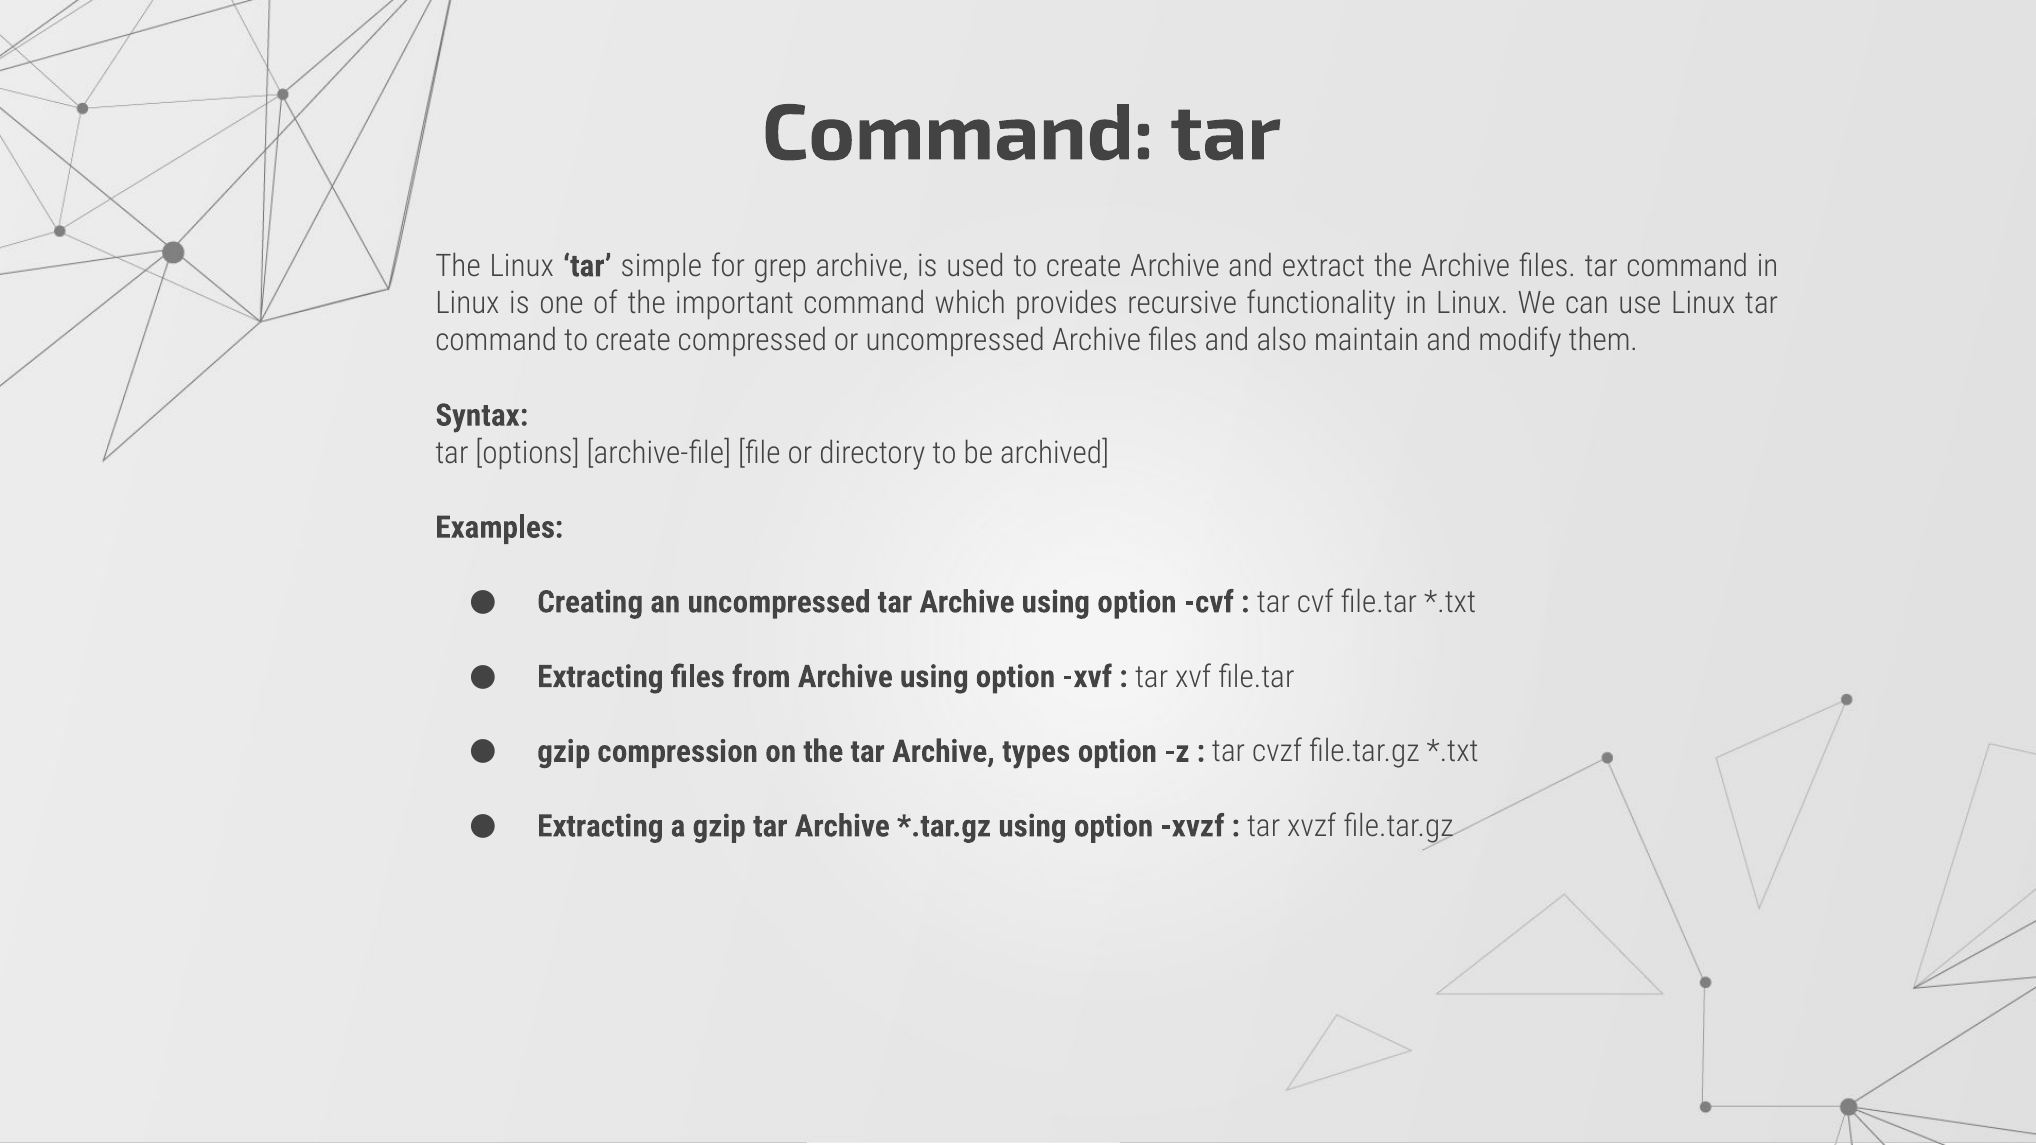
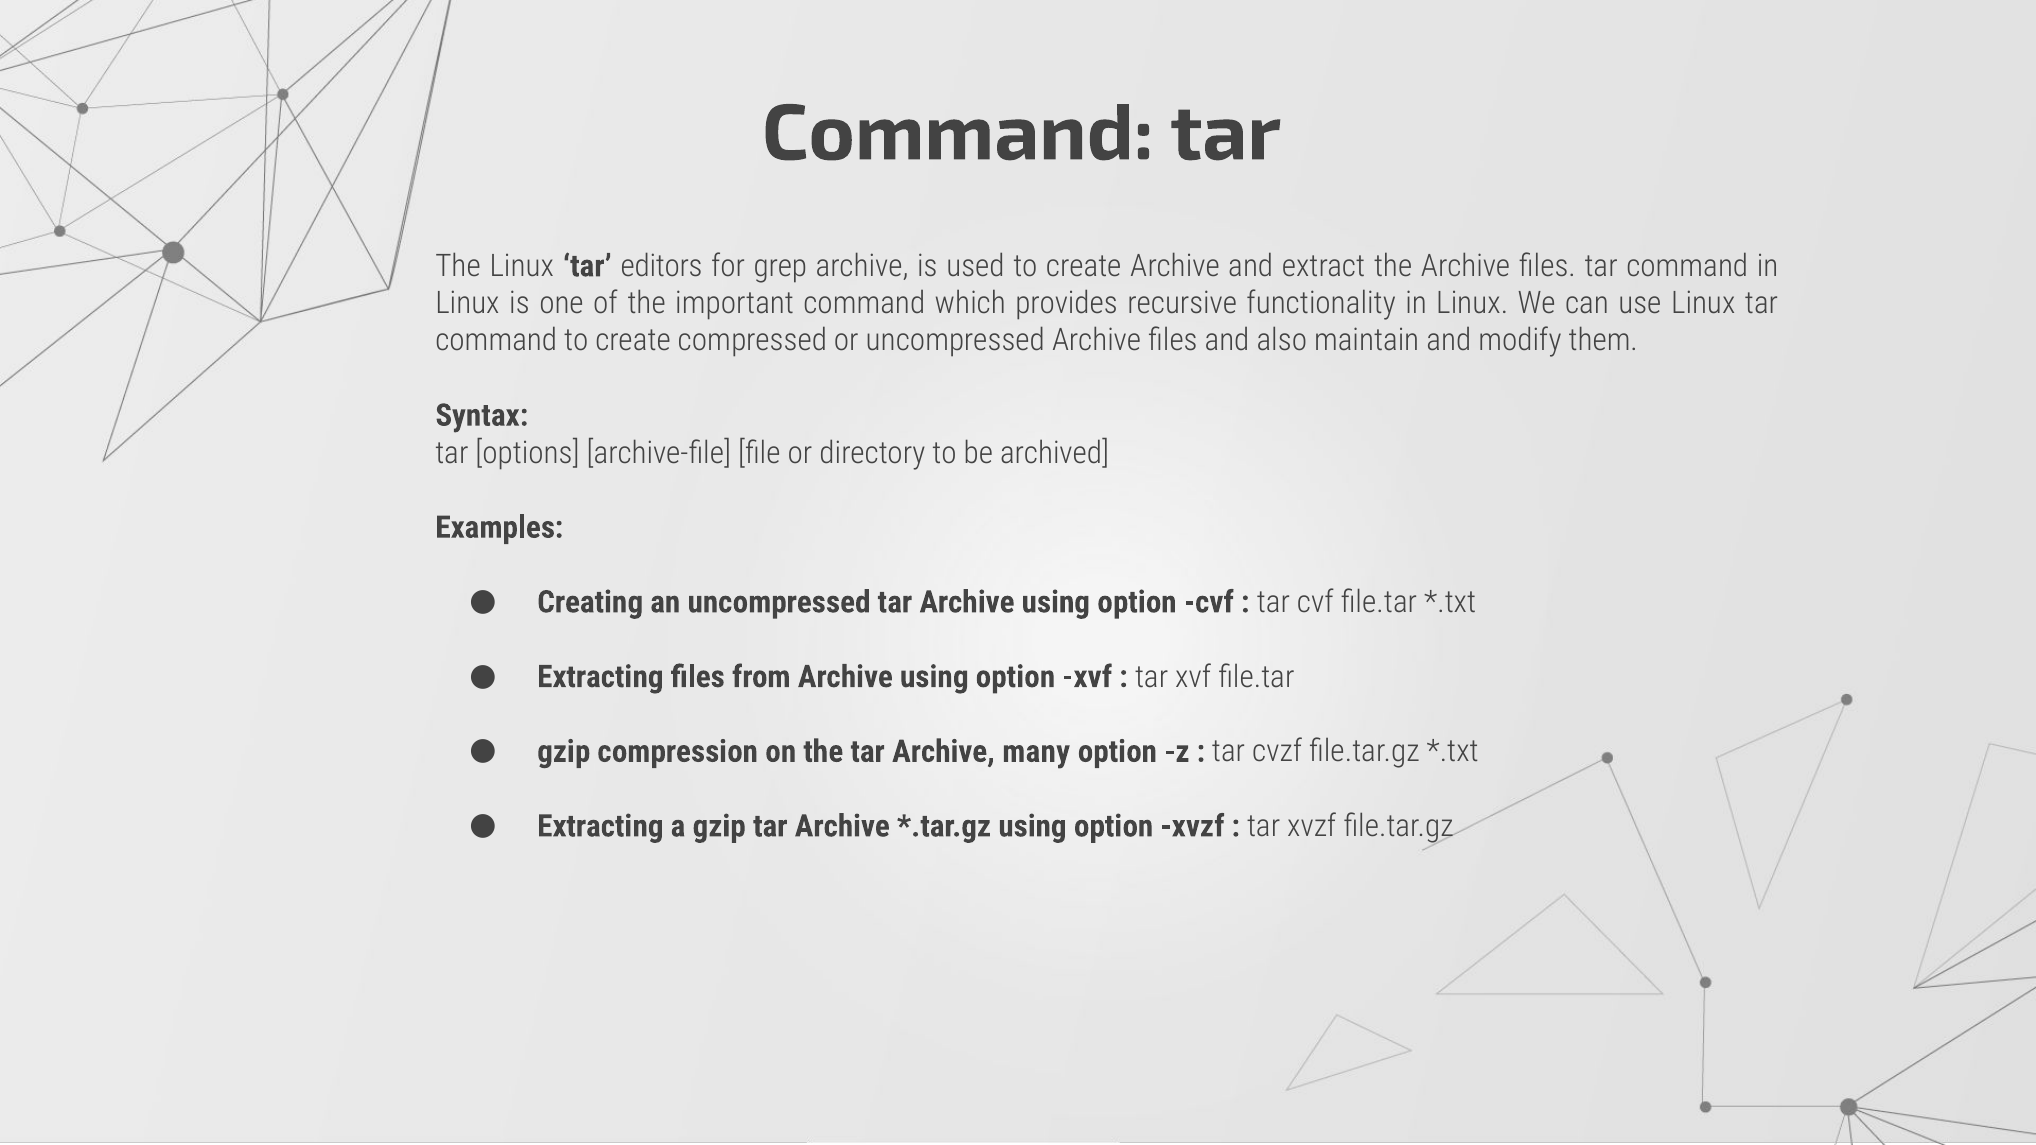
simple: simple -> editors (662, 266)
types: types -> many (1036, 752)
